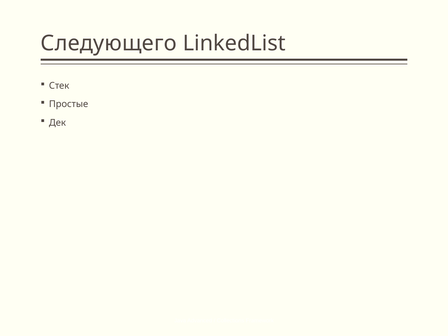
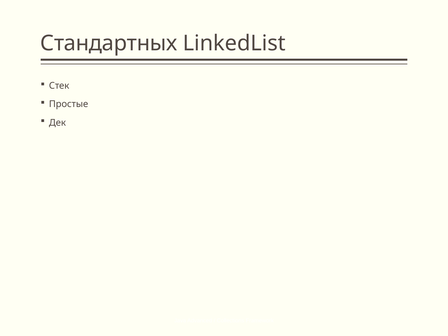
Следующего: Следующего -> Стандартных (109, 43)
